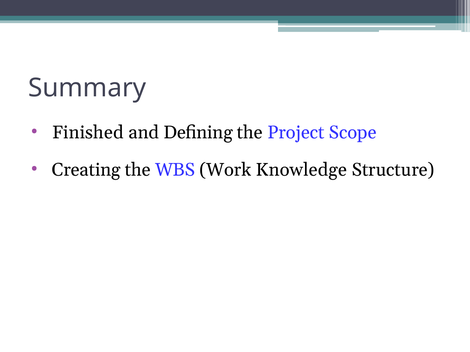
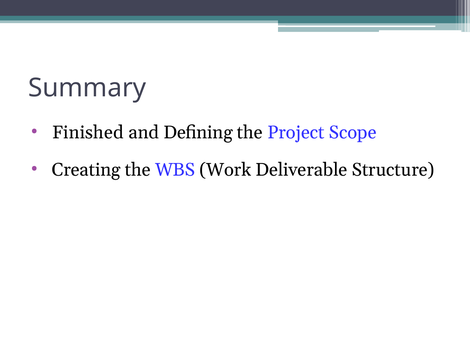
Knowledge: Knowledge -> Deliverable (301, 170)
